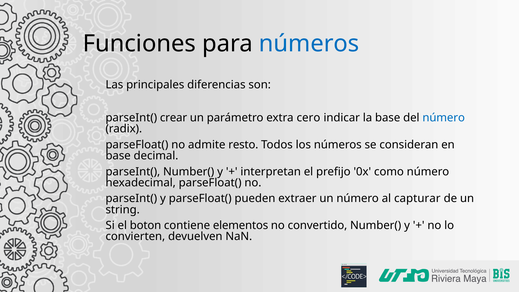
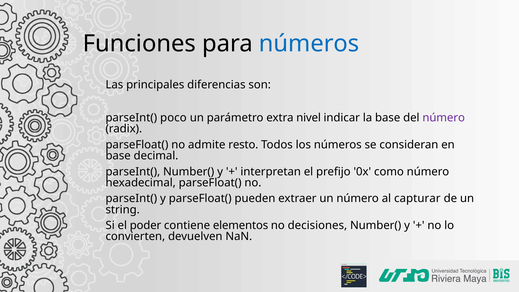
crear: crear -> poco (173, 118)
cero: cero -> nivel (309, 118)
número colour: blue -> purple (444, 118)
boton: boton -> poder (146, 225)
convertido: convertido -> decisiones (317, 225)
